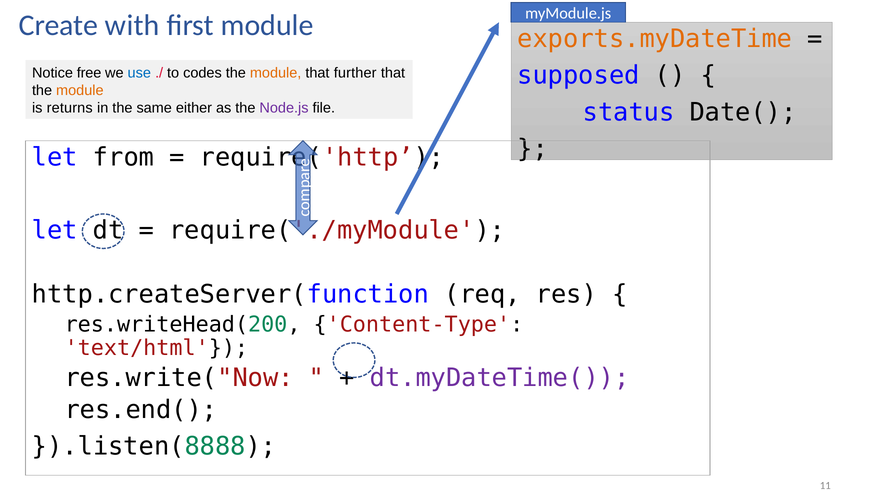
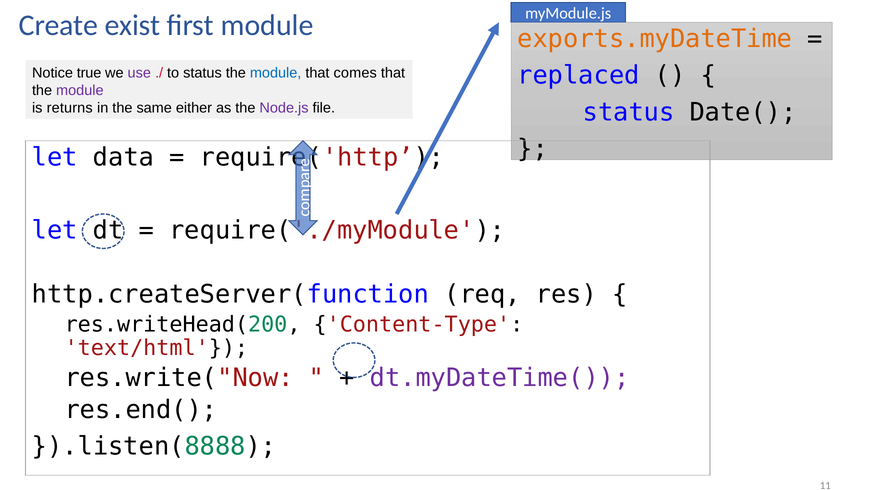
with: with -> exist (133, 25)
supposed: supposed -> replaced (579, 76)
free: free -> true (89, 73)
use colour: blue -> purple (139, 73)
to codes: codes -> status (202, 73)
module colour: orange -> blue (276, 73)
further: further -> comes (355, 73)
module colour: orange -> purple (80, 90)
from: from -> data (124, 157)
